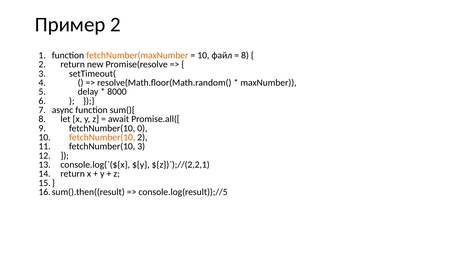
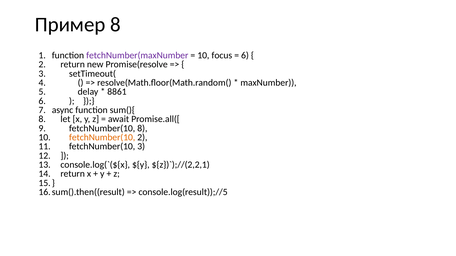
Пример 2: 2 -> 8 (115, 25)
fetchNumber(maxNumber colour: orange -> purple (137, 56)
файл: файл -> focus (222, 56)
8: 8 -> 6 (245, 56)
8000: 8000 -> 8861 (117, 92)
fetchNumber(10 0: 0 -> 8 (142, 129)
